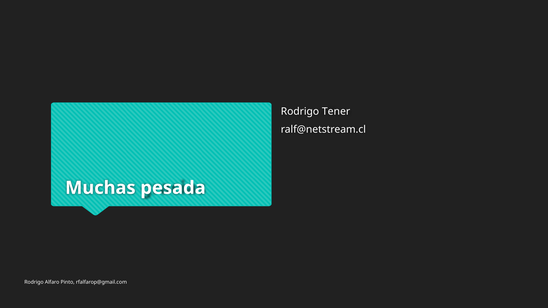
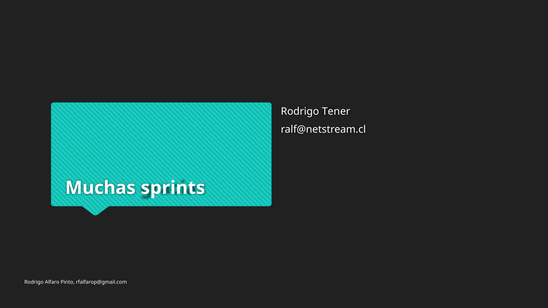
pesada: pesada -> sprints (173, 188)
